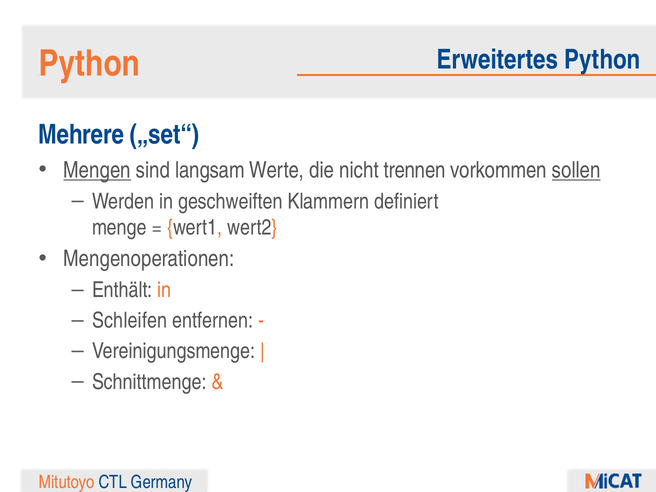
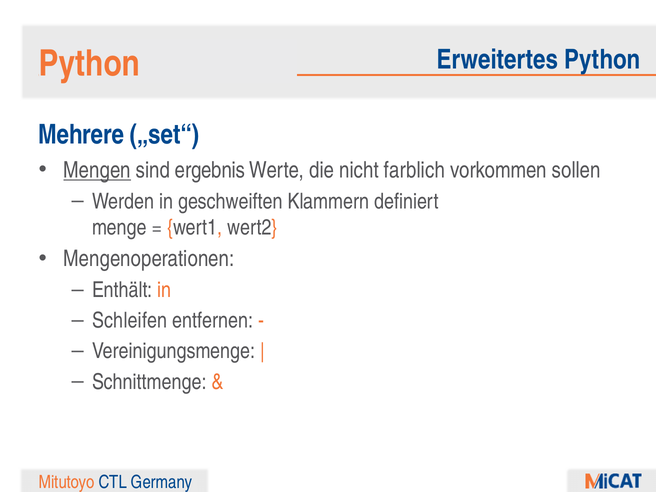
langsam: langsam -> ergebnis (210, 170)
trennen: trennen -> farblich (414, 170)
sollen underline: present -> none (576, 170)
